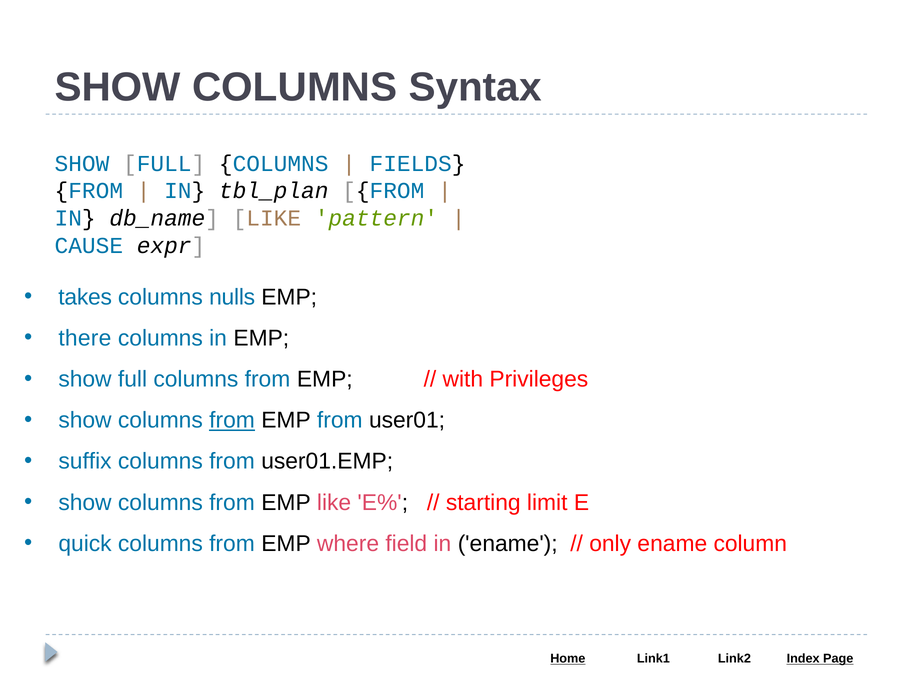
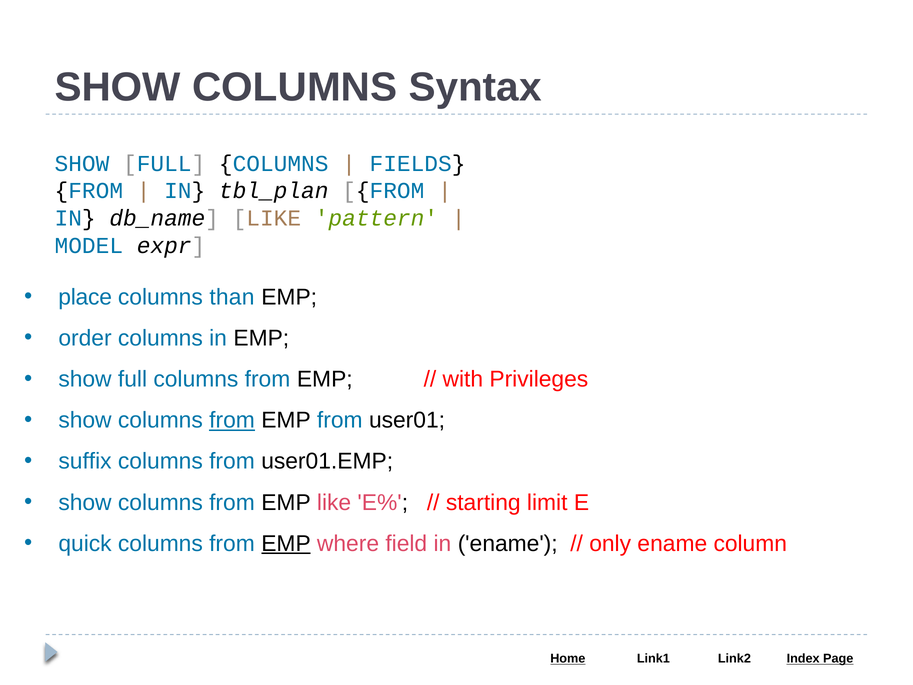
CAUSE: CAUSE -> MODEL (89, 246)
takes: takes -> place (85, 297)
nulls: nulls -> than (232, 297)
there: there -> order (85, 338)
EMP underline: none -> present (286, 543)
